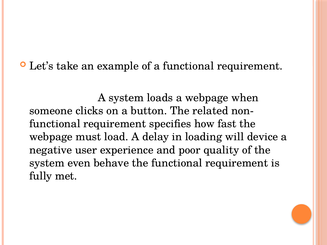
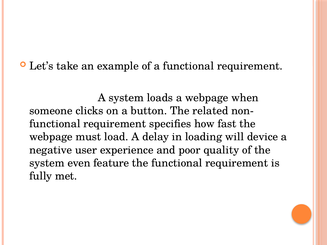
behave: behave -> feature (111, 163)
